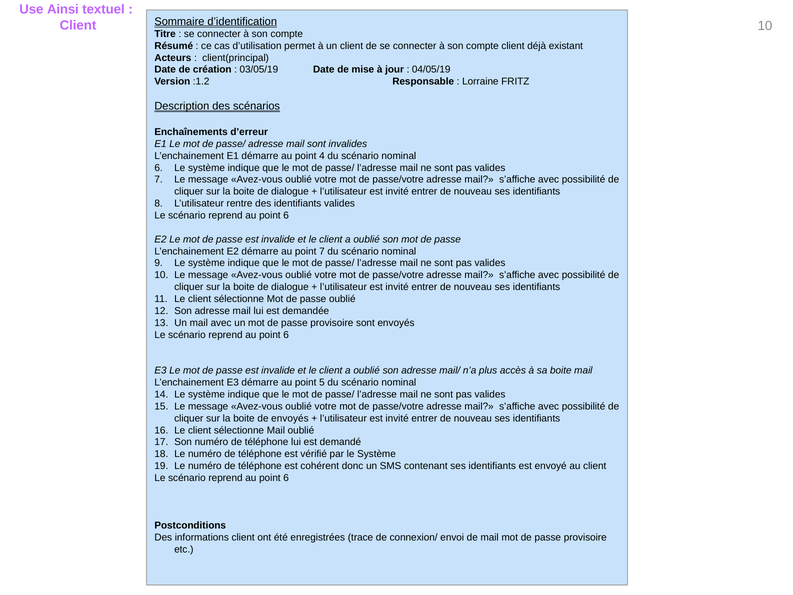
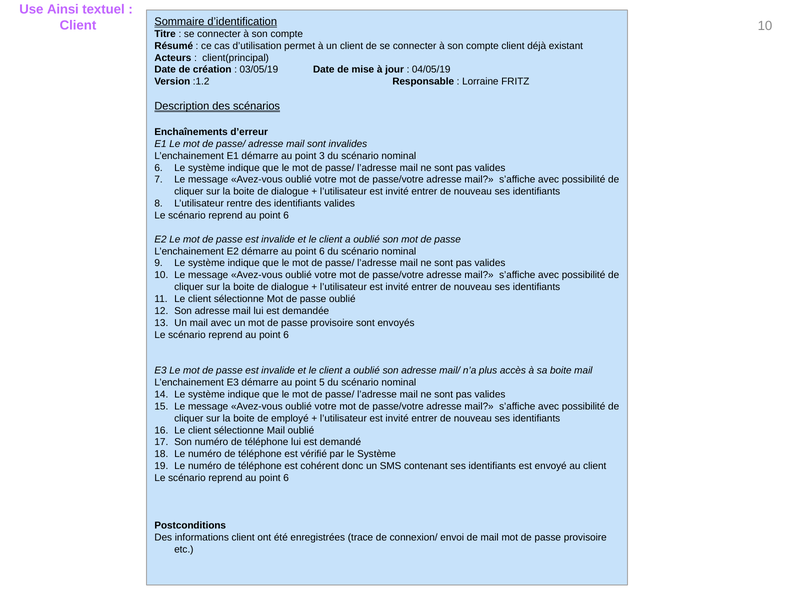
4: 4 -> 3 (322, 156)
démarre au point 7: 7 -> 6 (322, 251)
de envoyés: envoyés -> employé (290, 418)
